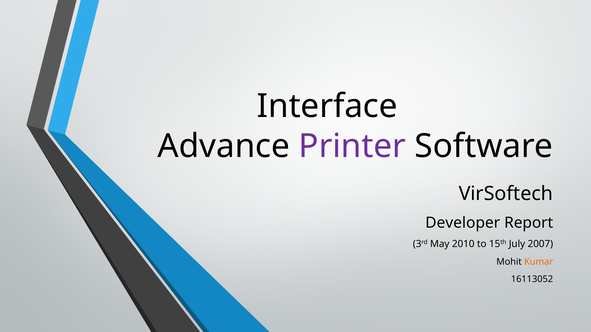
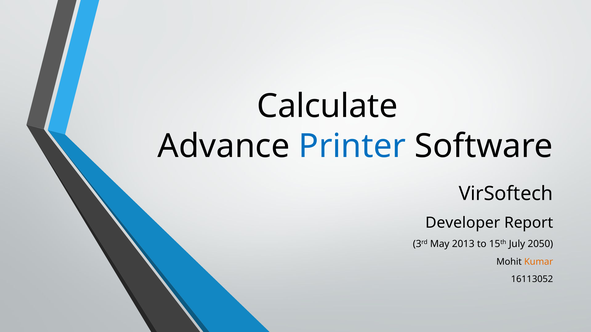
Interface: Interface -> Calculate (327, 106)
Printer colour: purple -> blue (352, 146)
2010: 2010 -> 2013 (463, 244)
2007: 2007 -> 2050 (540, 244)
